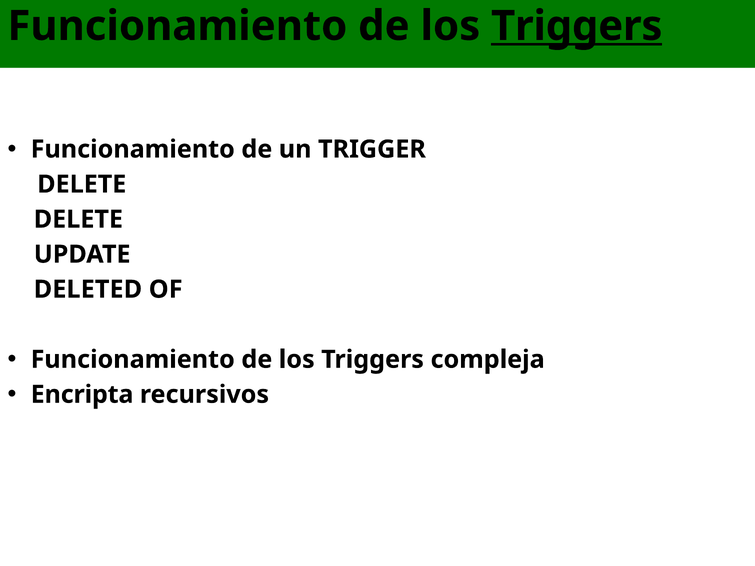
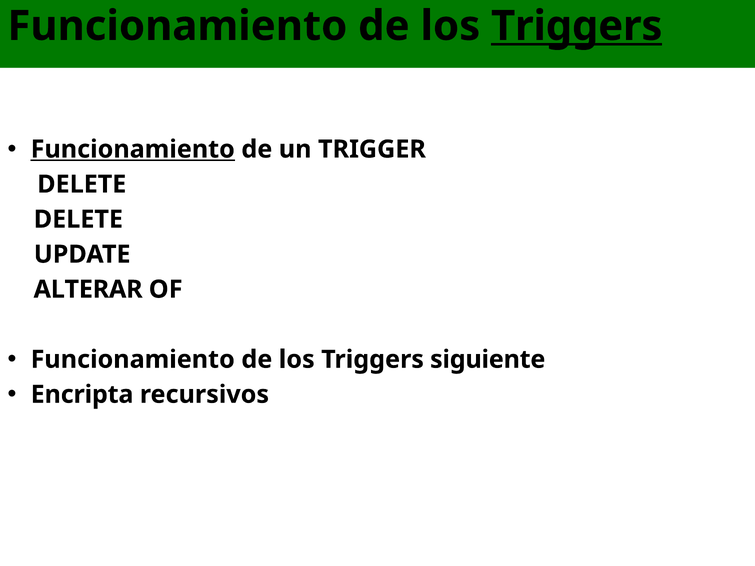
Funcionamiento underline: none -> present (133, 149)
DELETED: DELETED -> ALTERAR (88, 290)
compleja: compleja -> siguiente (488, 360)
